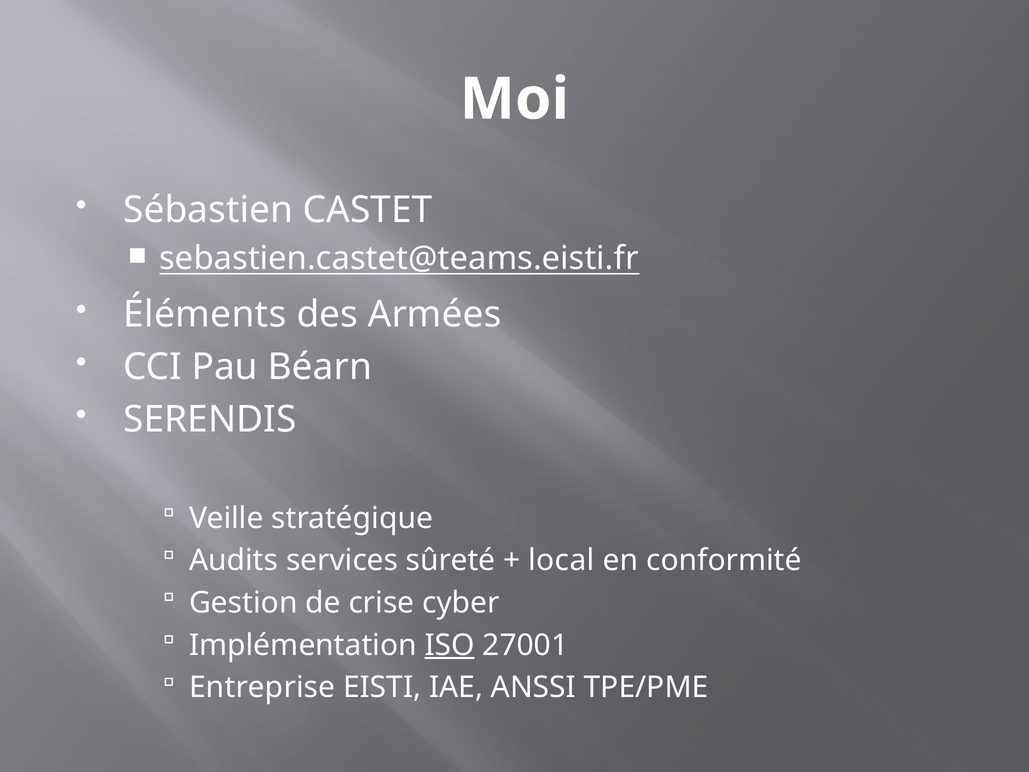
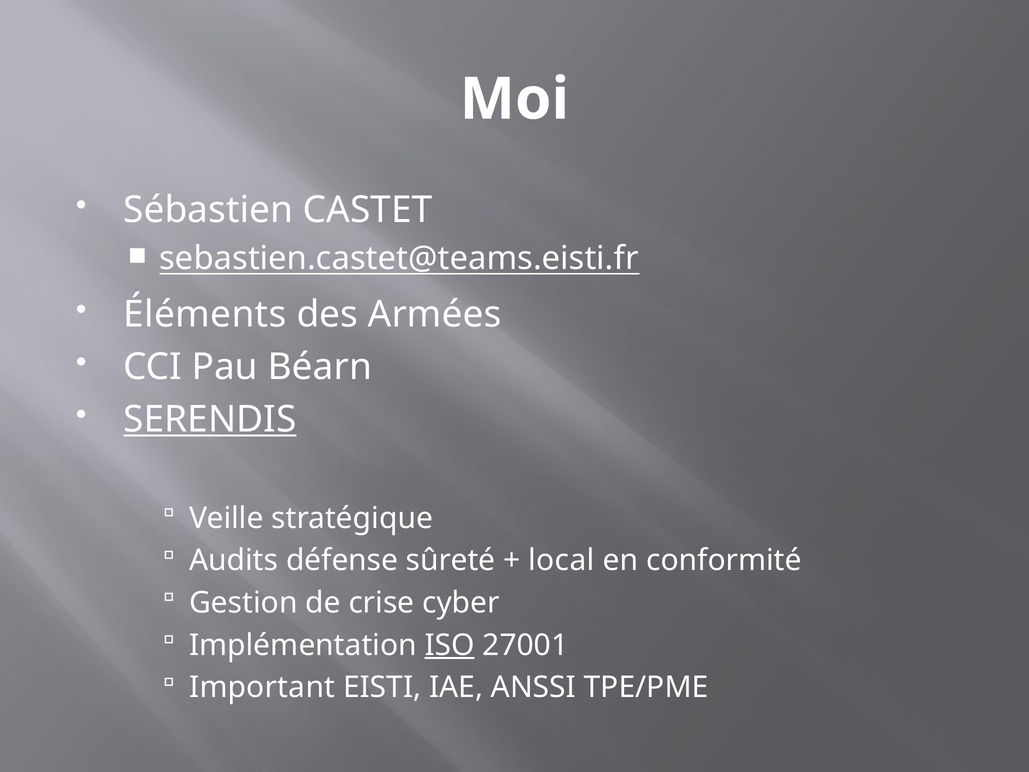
SERENDIS underline: none -> present (210, 419)
services: services -> défense (342, 560)
Entreprise: Entreprise -> Important (262, 687)
